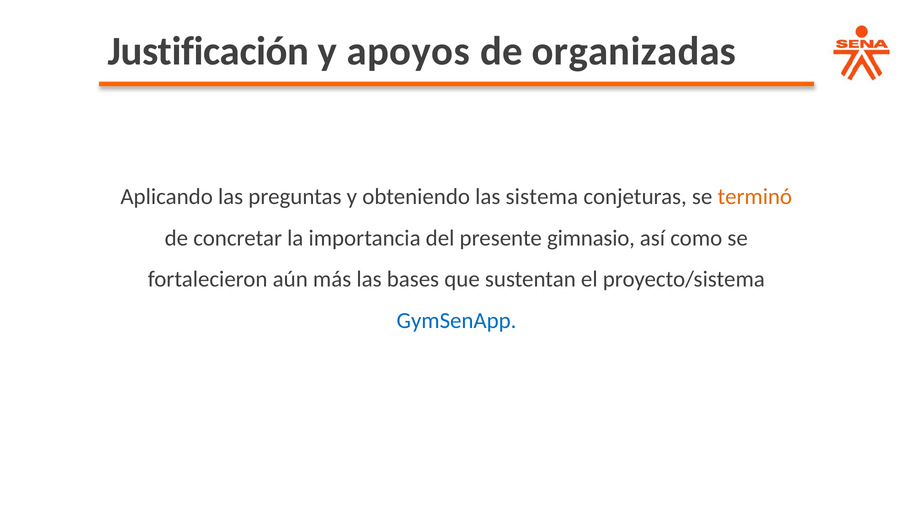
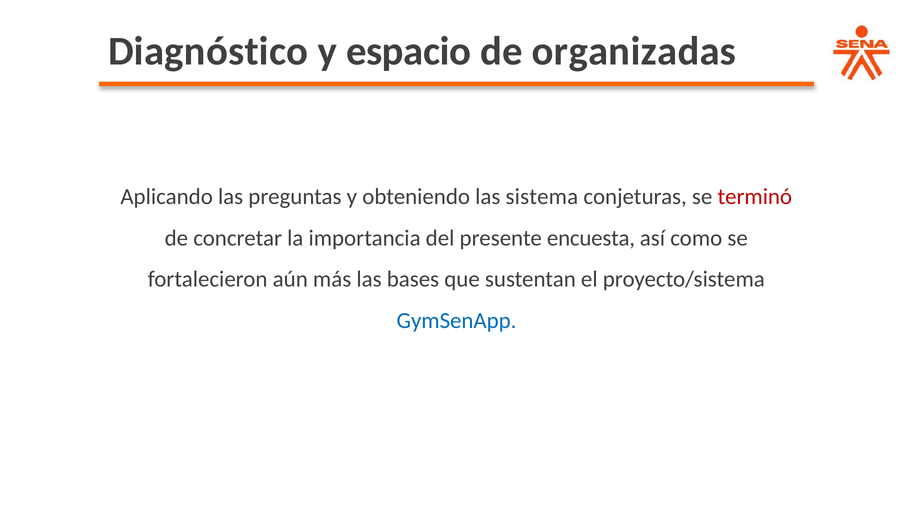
Justificación: Justificación -> Diagnóstico (208, 51)
apoyos: apoyos -> espacio (409, 51)
terminó colour: orange -> red (755, 197)
gimnasio: gimnasio -> encuesta (591, 238)
